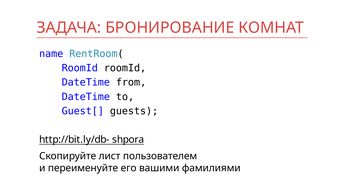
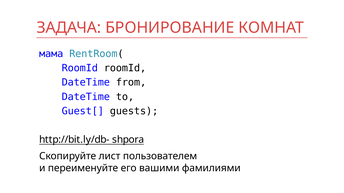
name: name -> мама (51, 54)
